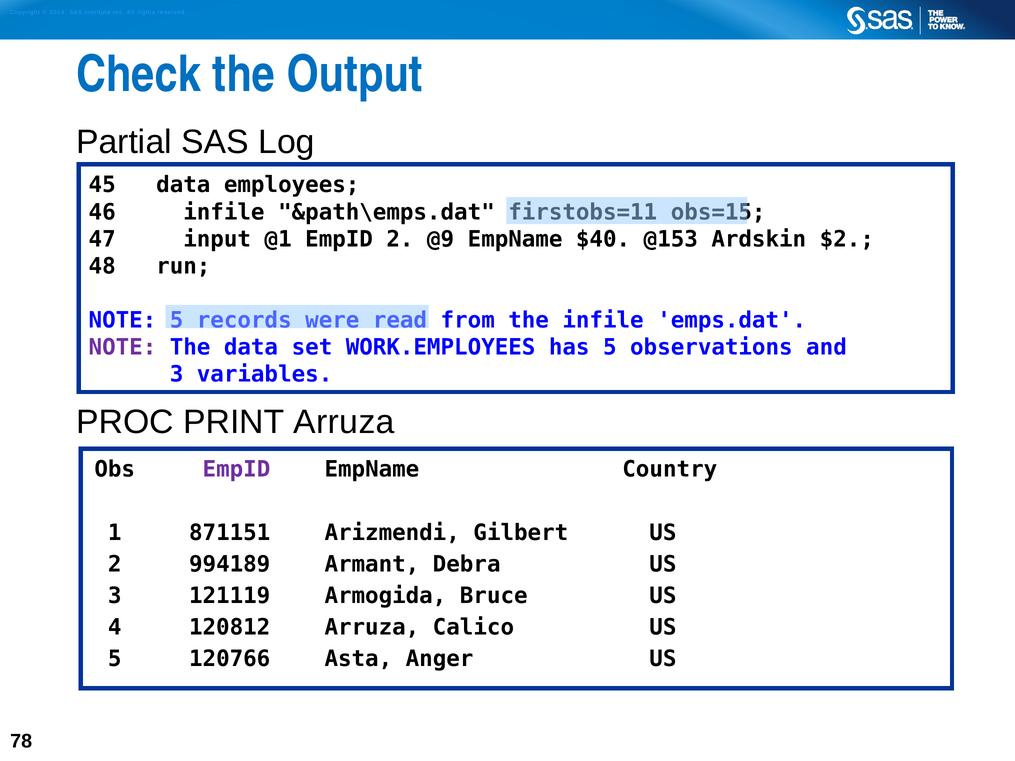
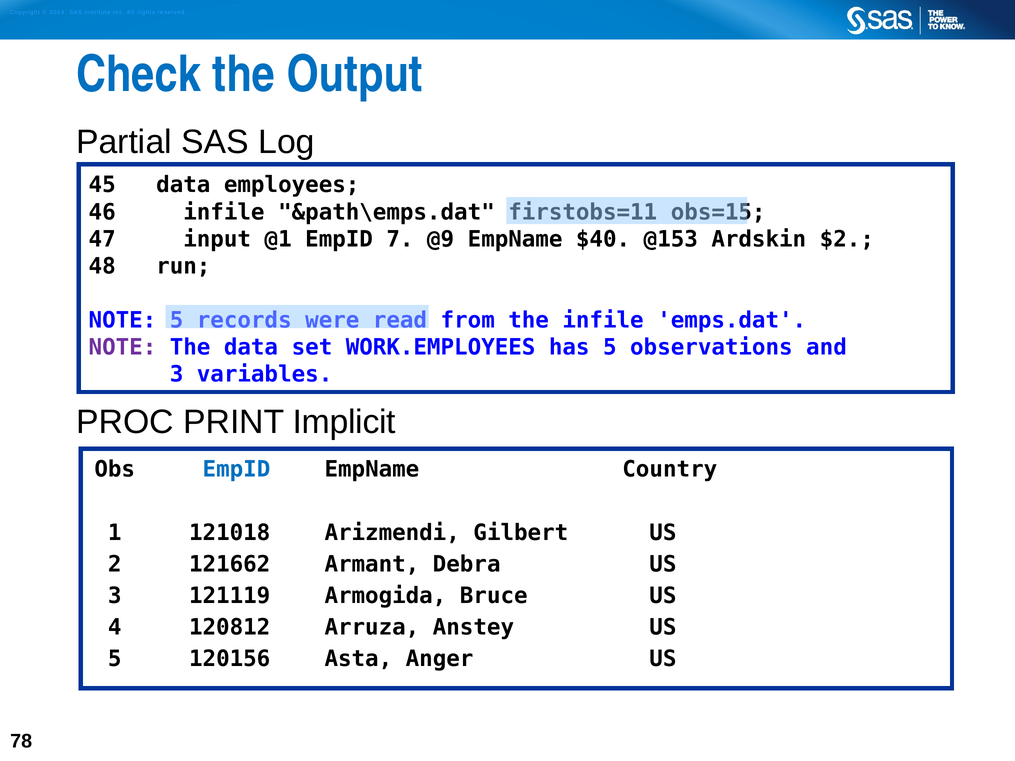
EmpID 2: 2 -> 7 (400, 239)
PRINT Arruza: Arruza -> Implicit (344, 422)
EmpID colour: purple -> blue (236, 470)
871151: 871151 -> 121018 (230, 533)
994189: 994189 -> 121662 (230, 564)
Calico: Calico -> Anstey (473, 627)
120766: 120766 -> 120156 (230, 659)
